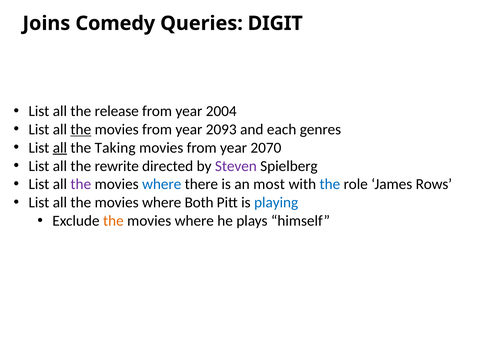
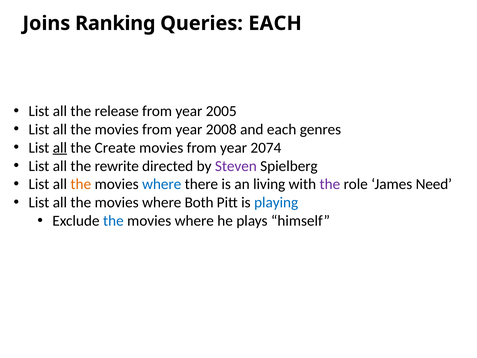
Comedy: Comedy -> Ranking (115, 23)
Queries DIGIT: DIGIT -> EACH (275, 23)
2004: 2004 -> 2005 (221, 111)
the underline: present -> none (81, 129)
2093: 2093 -> 2008 (221, 129)
Taking: Taking -> Create (115, 148)
2070: 2070 -> 2074 (266, 148)
the colour: purple -> orange (81, 184)
most: most -> living (269, 184)
the colour: blue -> purple (330, 184)
Rows: Rows -> Need (434, 184)
the colour: orange -> blue (113, 221)
